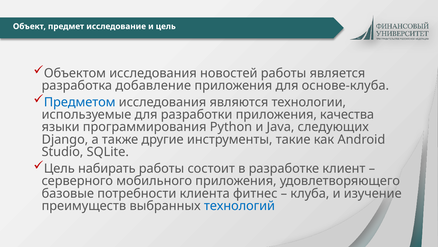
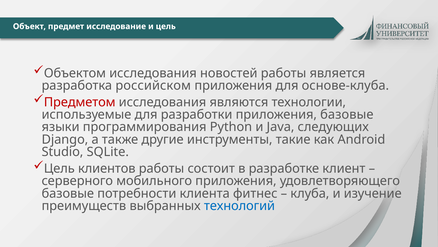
добавление: добавление -> российском (153, 85)
Предметом colour: blue -> red (80, 102)
приложения качества: качества -> базовые (347, 114)
набирать: набирать -> клиентов (107, 168)
